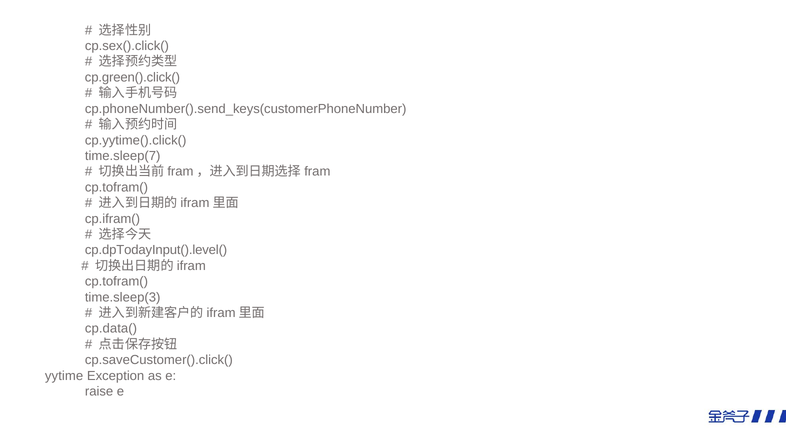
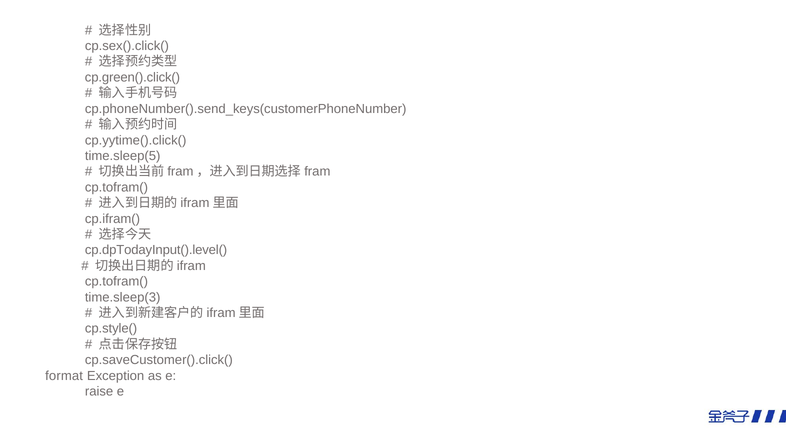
time.sleep(7: time.sleep(7 -> time.sleep(5 (123, 156)
cp.data(: cp.data( -> cp.style( (111, 329)
yytime: yytime -> format (64, 376)
